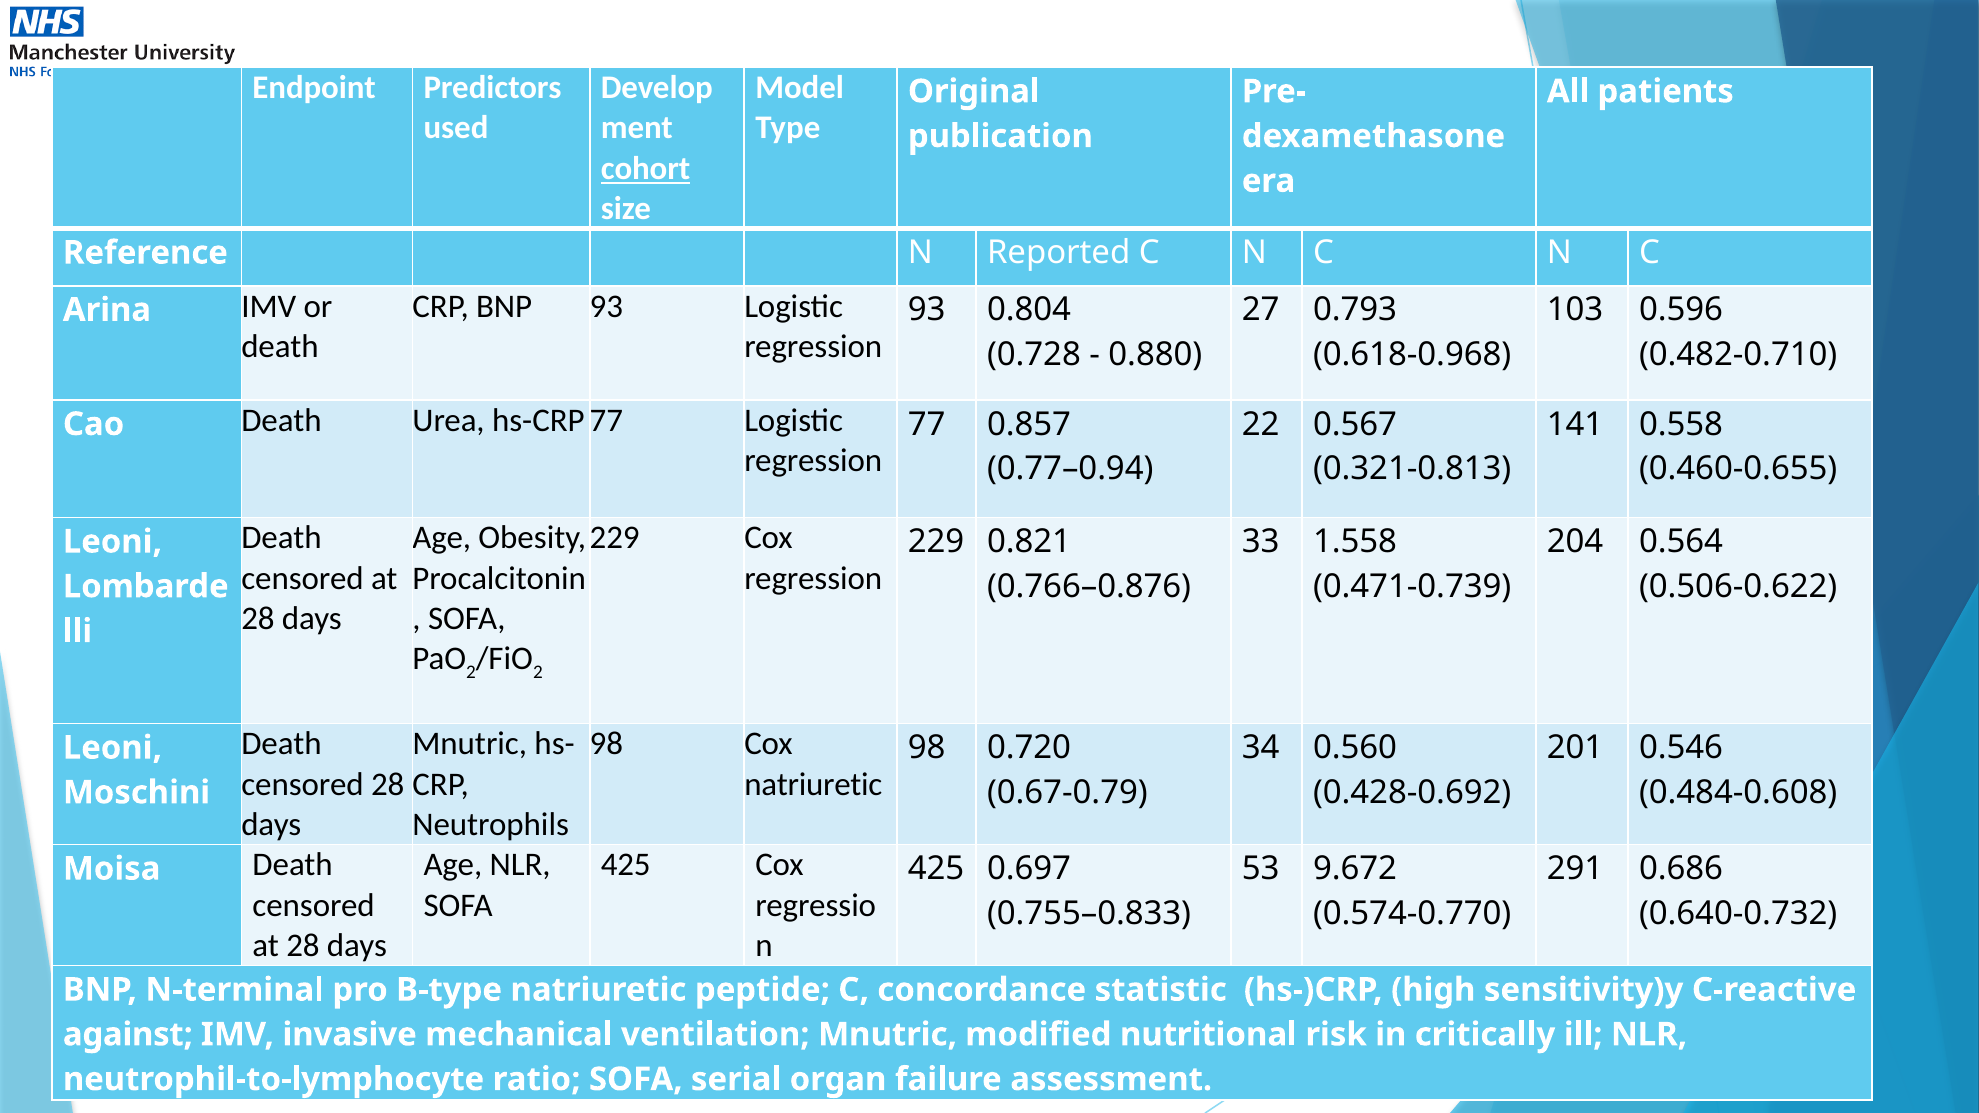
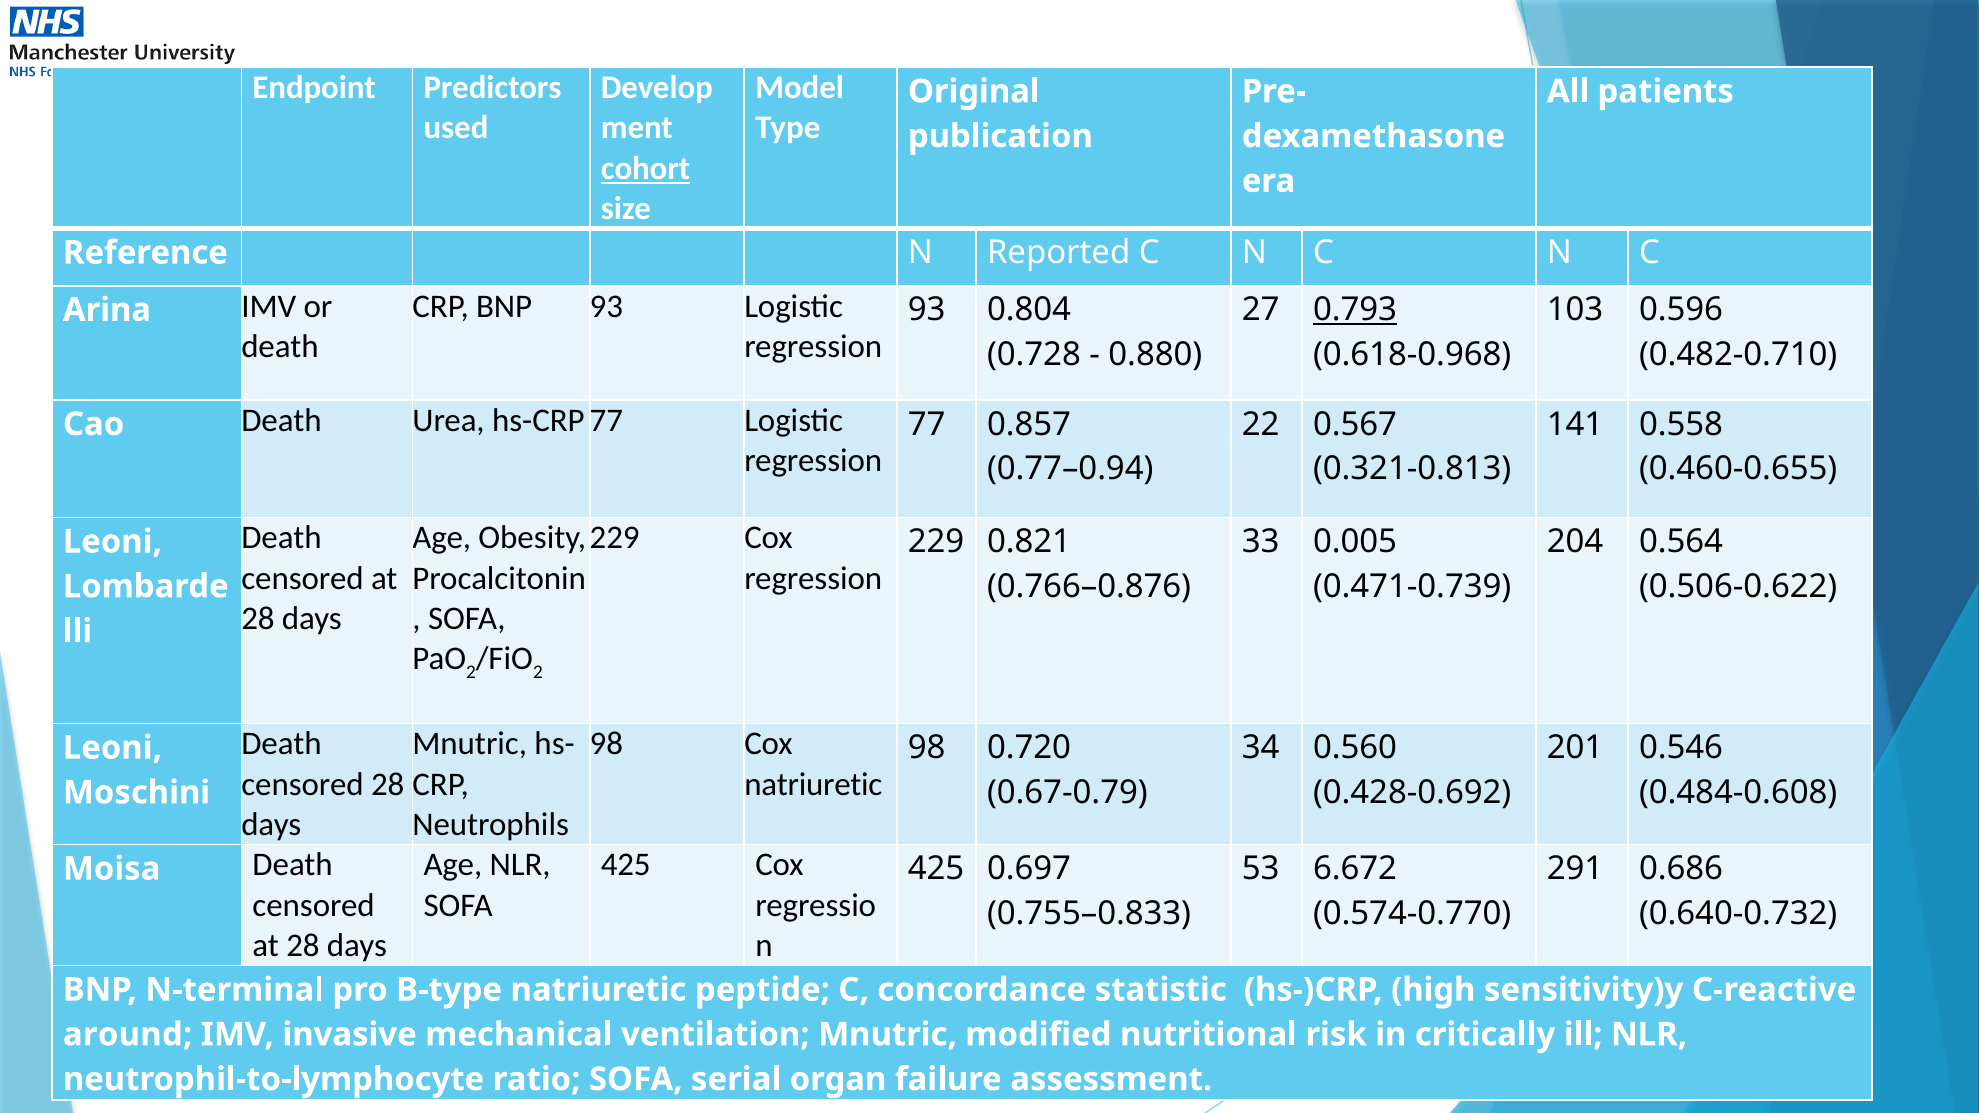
0.793 underline: none -> present (1355, 310)
1.558: 1.558 -> 0.005 (1355, 542)
9.672: 9.672 -> 6.672 (1355, 869)
against: against -> around (128, 1035)
